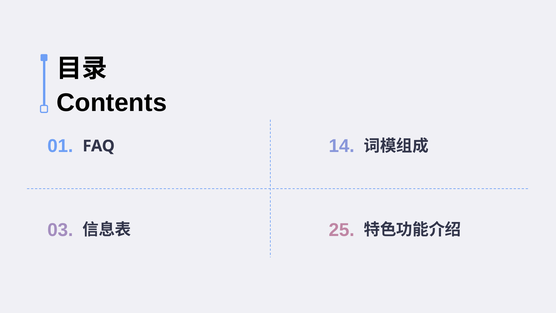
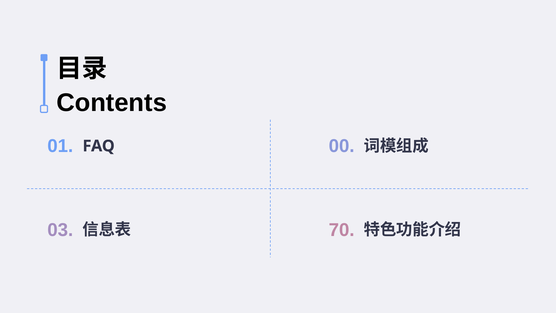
14: 14 -> 00 (342, 146)
25: 25 -> 70 (342, 230)
